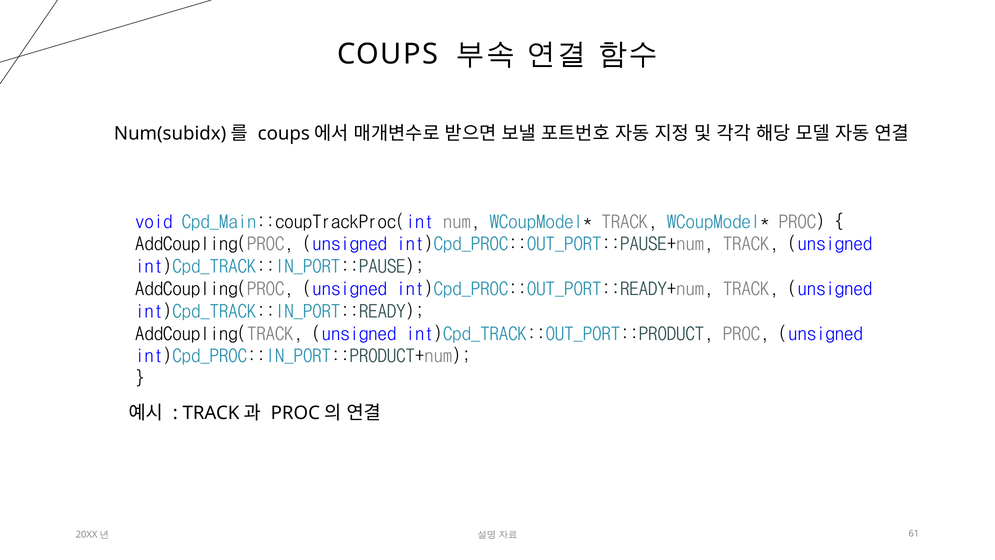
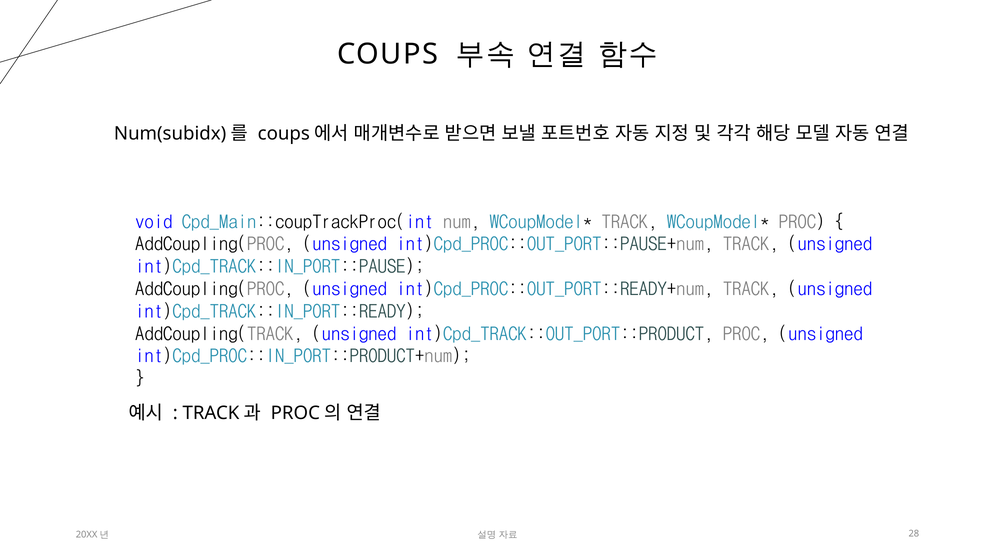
61: 61 -> 28 (914, 534)
